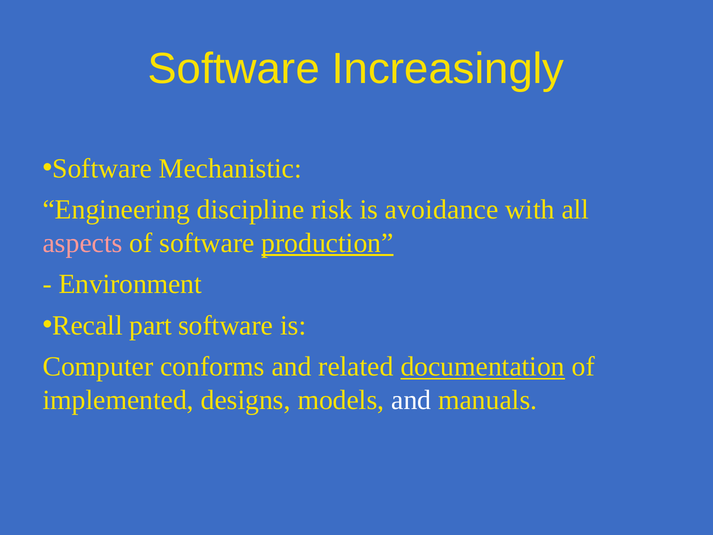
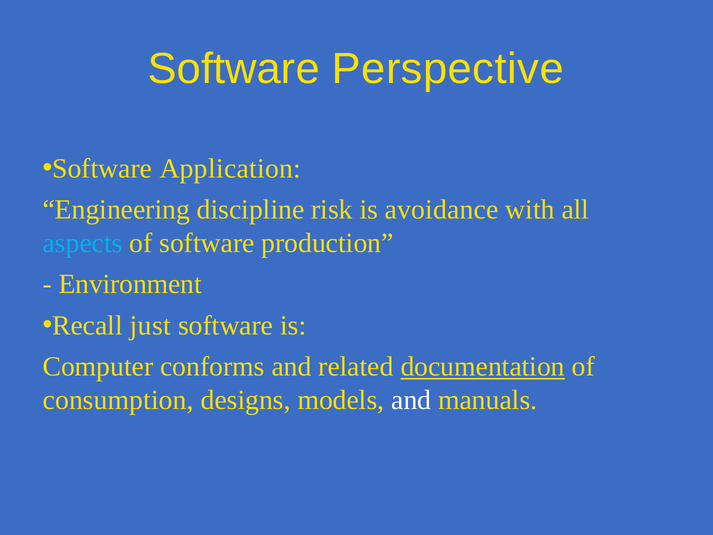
Increasingly: Increasingly -> Perspective (448, 69)
Mechanistic: Mechanistic -> Application (230, 168)
aspects colour: pink -> light blue (83, 243)
production underline: present -> none (327, 243)
part: part -> just (150, 325)
implemented: implemented -> consumption (118, 400)
